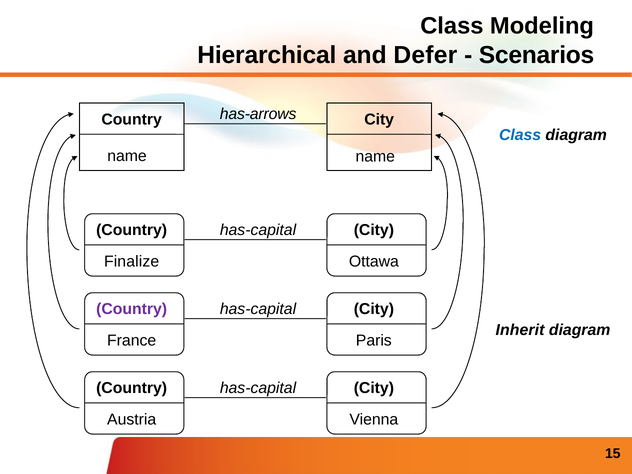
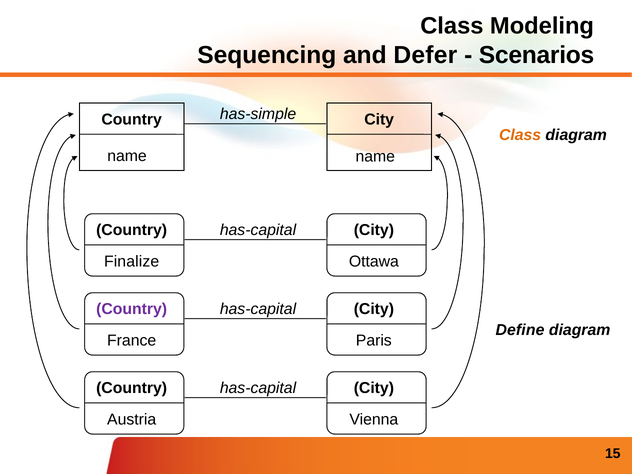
Hierarchical: Hierarchical -> Sequencing (267, 55)
has-arrows: has-arrows -> has-simple (258, 114)
Class colour: blue -> orange (520, 135)
Inherit: Inherit -> Define (520, 330)
